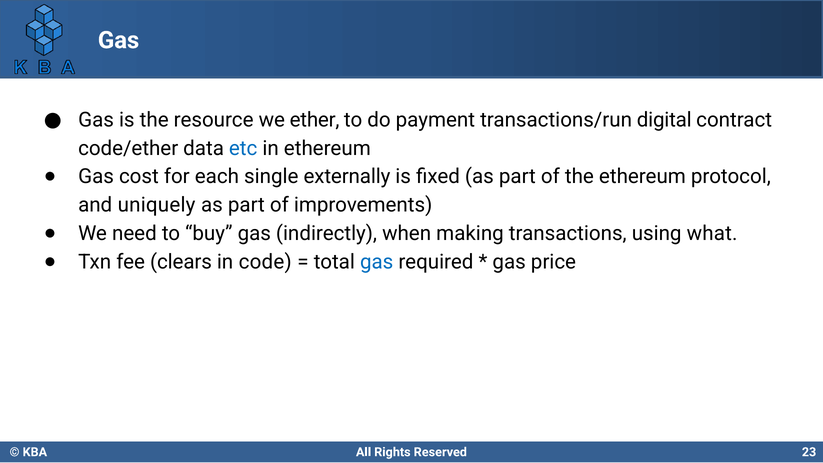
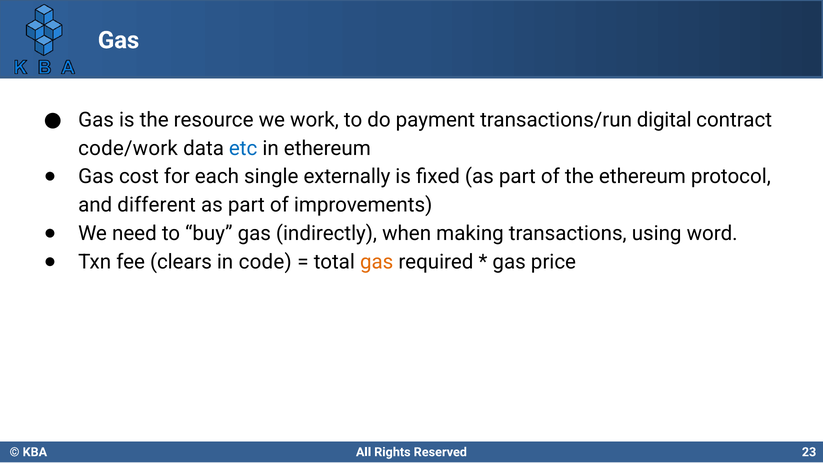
ether: ether -> work (314, 120)
code/ether: code/ether -> code/work (128, 148)
uniquely: uniquely -> different (157, 205)
what: what -> word (712, 233)
gas colour: blue -> orange (377, 262)
